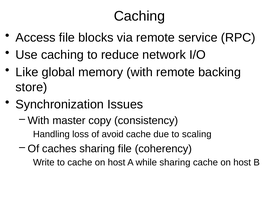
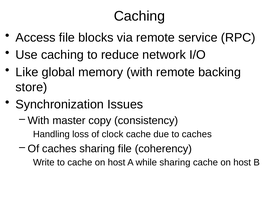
avoid: avoid -> clock (113, 134)
to scaling: scaling -> caches (197, 134)
